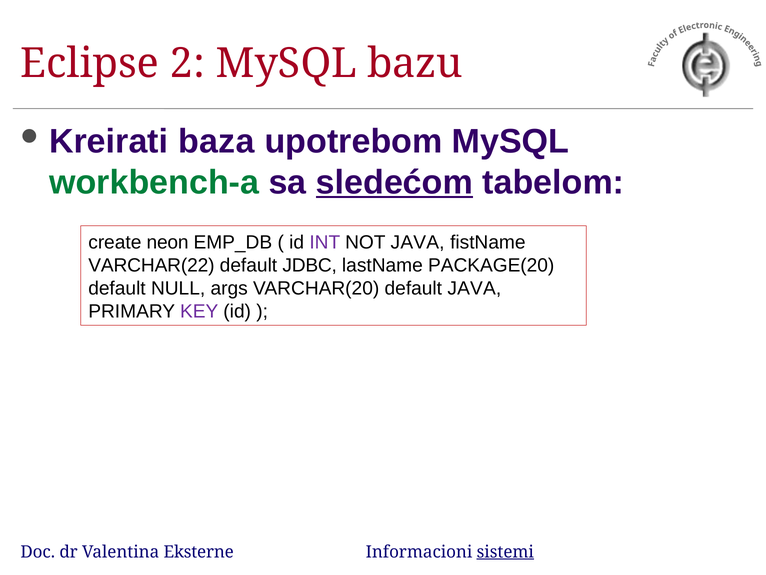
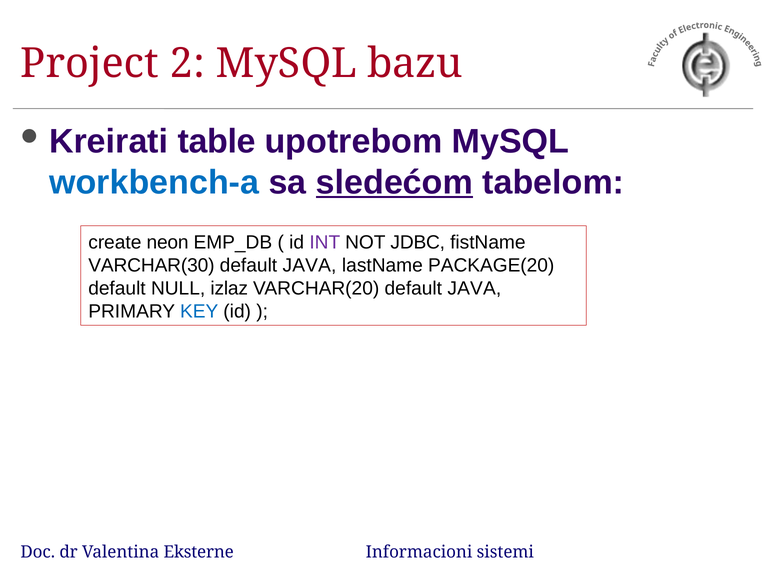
Eclipse: Eclipse -> Project (90, 64)
baza: baza -> table (217, 142)
workbench-a colour: green -> blue (154, 182)
NOT JAVA: JAVA -> JDBC (418, 242)
VARCHAR(22: VARCHAR(22 -> VARCHAR(30 (151, 265)
JDBC: JDBC -> JAVA (309, 265)
args: args -> izlaz (229, 288)
KEY colour: purple -> blue (199, 311)
sistemi underline: present -> none (505, 551)
